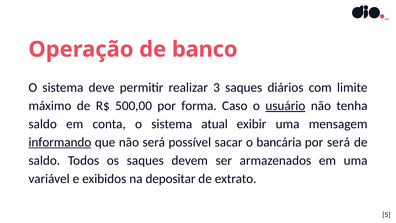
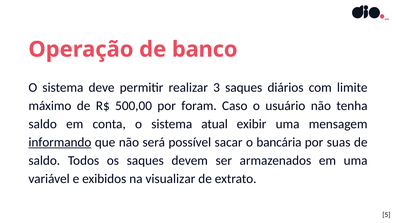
forma: forma -> foram (199, 106)
usuário underline: present -> none (285, 106)
por será: será -> suas (339, 142)
depositar: depositar -> visualizar (170, 179)
